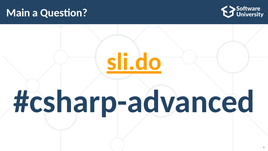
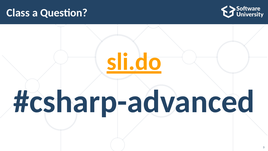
Main: Main -> Class (18, 13)
